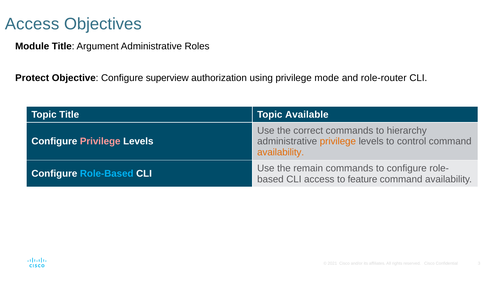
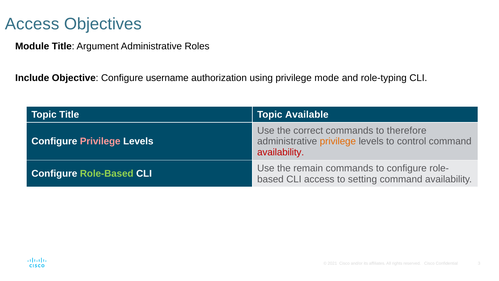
Protect: Protect -> Include (32, 78)
superview: superview -> username (167, 78)
role-router: role-router -> role-typing (384, 78)
hierarchy: hierarchy -> therefore (407, 130)
availability colour: orange -> red (281, 152)
Role-Based colour: light blue -> light green (107, 174)
feature: feature -> setting (362, 179)
